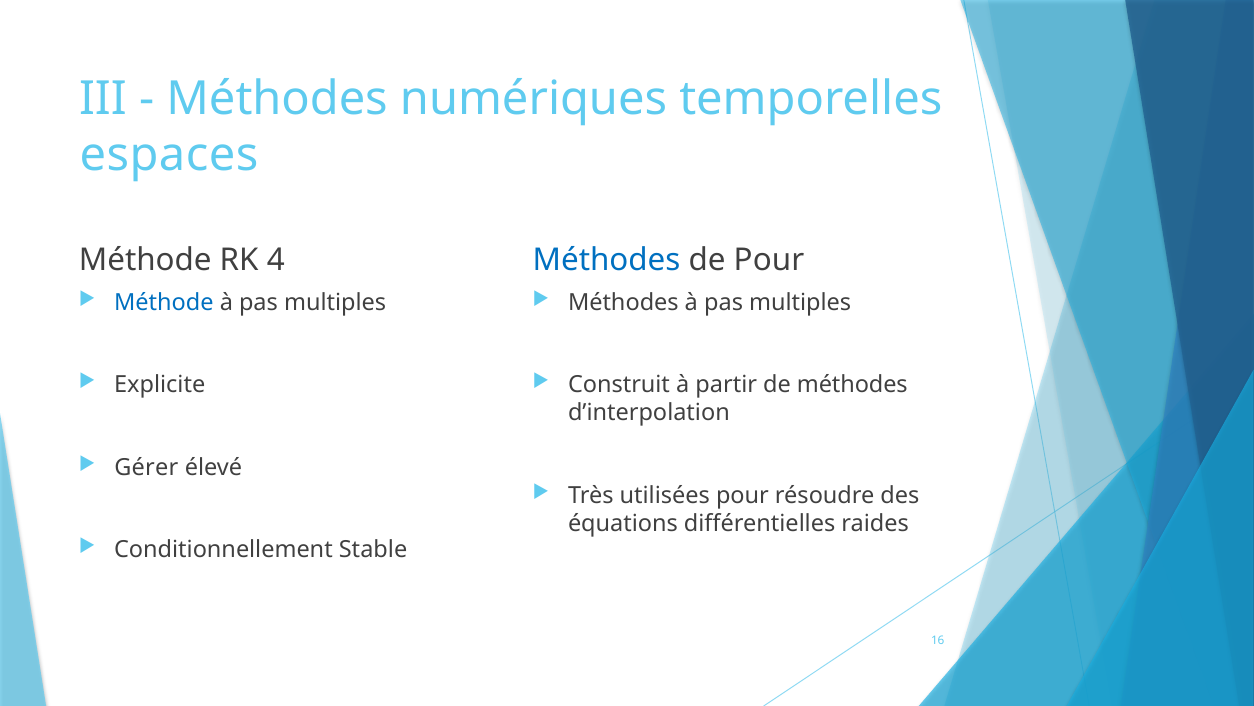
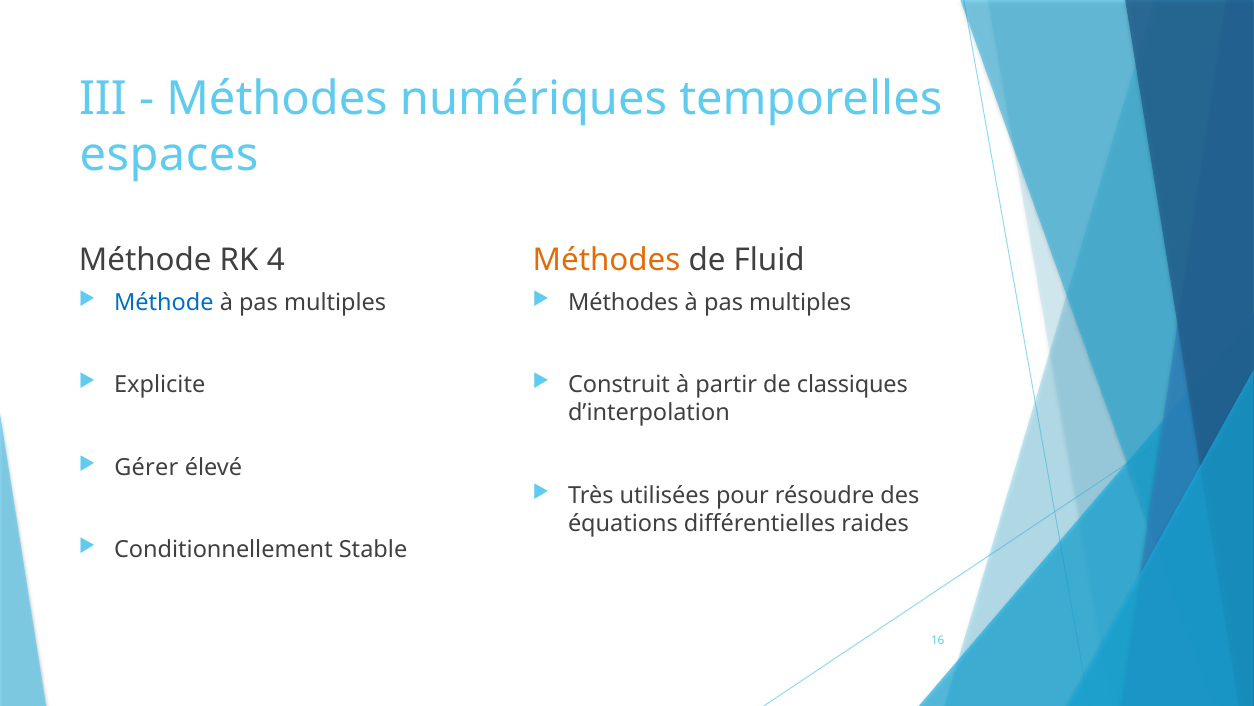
Méthodes colour: blue -> orange (607, 260)
de Pour: Pour -> Fluid (769, 260)
de méthodes: méthodes -> classiques (852, 385)
